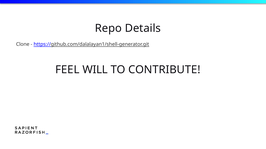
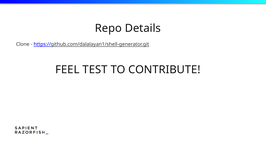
WILL: WILL -> TEST (95, 70)
